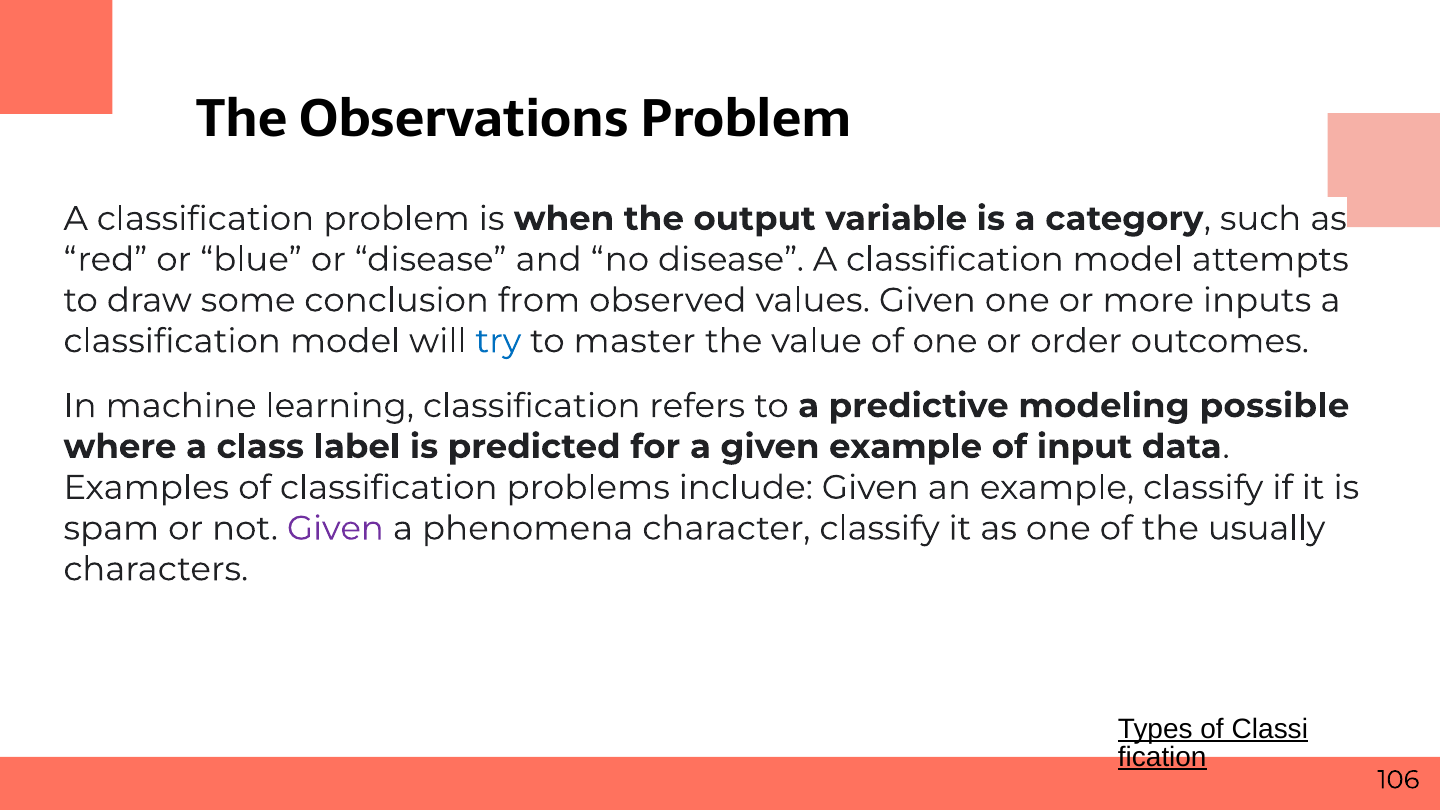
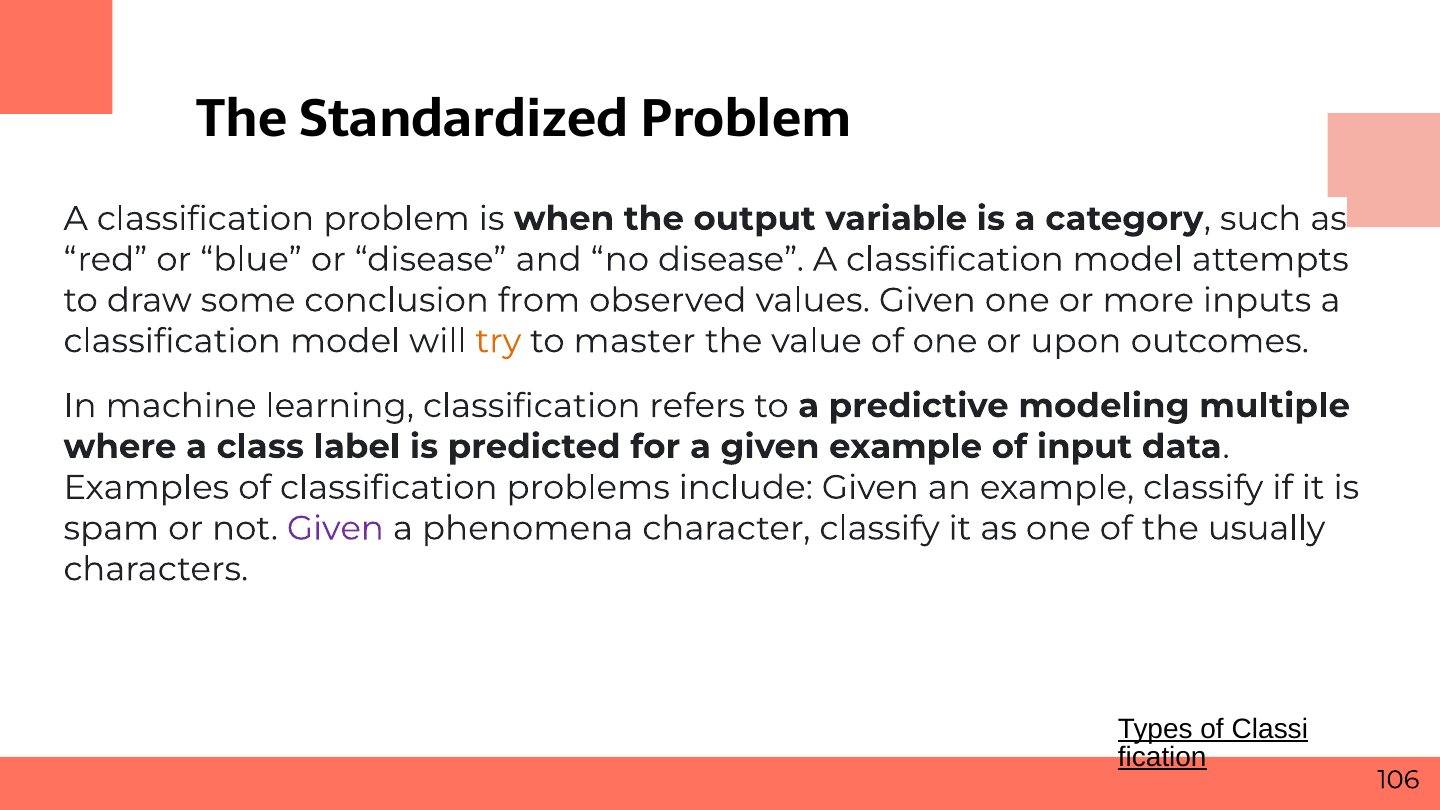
Observations: Observations -> Standardized (464, 119)
try colour: blue -> orange (498, 341)
order: order -> upon (1076, 341)
possible: possible -> multiple (1275, 406)
